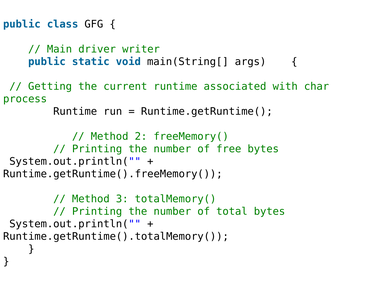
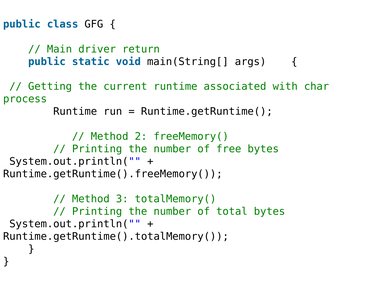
writer: writer -> return (141, 49)
